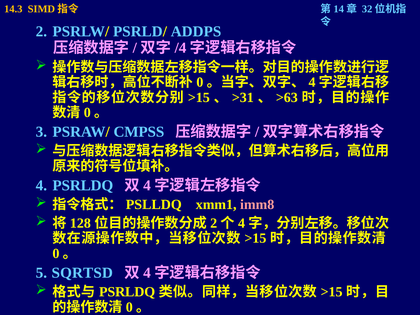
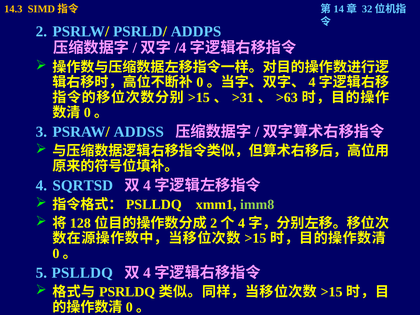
CMPSS: CMPSS -> ADDSS (139, 132)
PSRLDQ: PSRLDQ -> SQRTSD (83, 185)
imm8 colour: pink -> light green (257, 205)
SQRTSD: SQRTSD -> PSLLDQ (82, 273)
